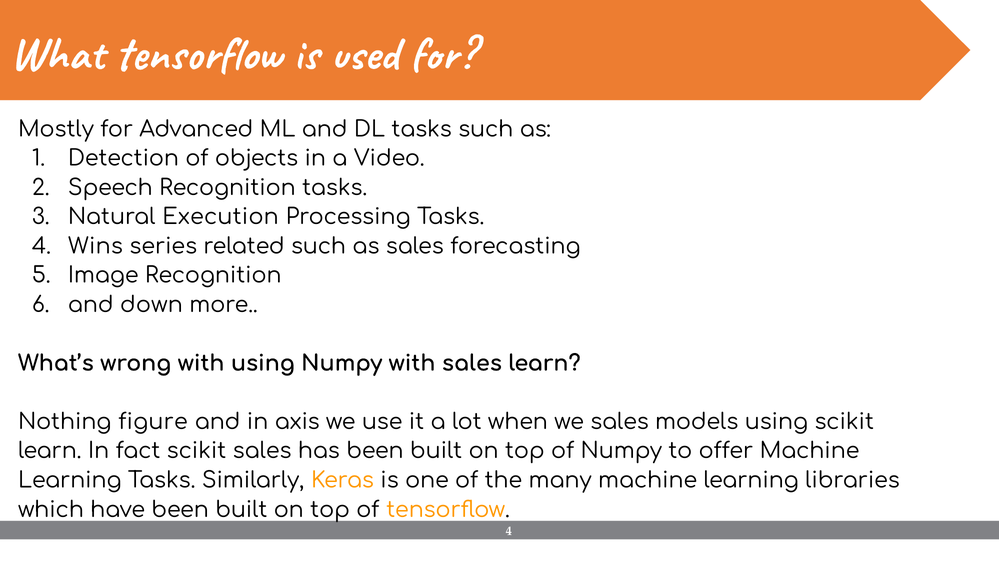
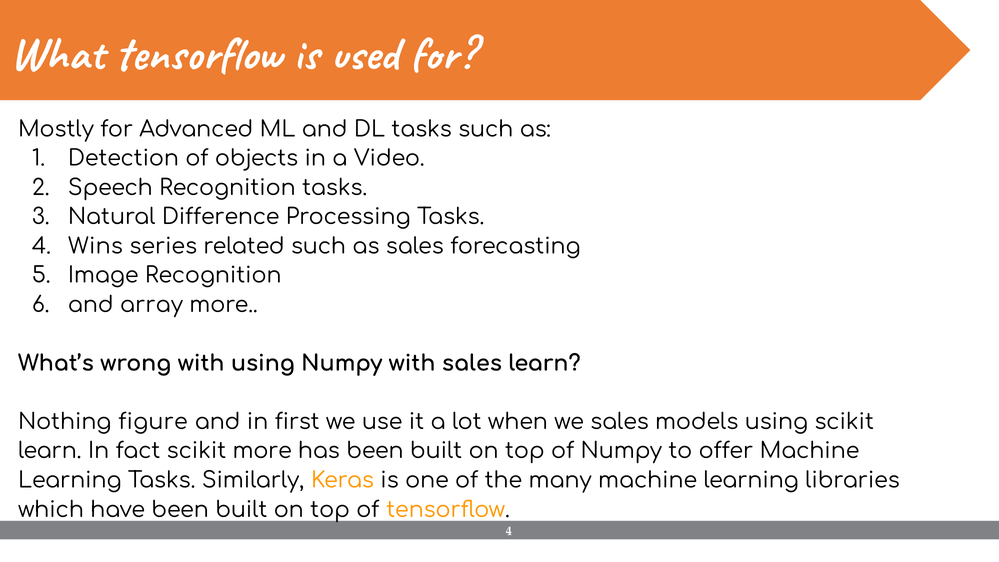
Execution: Execution -> Difference (221, 217)
down: down -> array (151, 305)
axis: axis -> first (297, 422)
scikit sales: sales -> more (262, 451)
